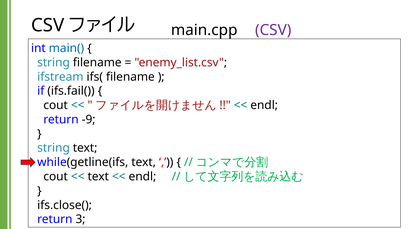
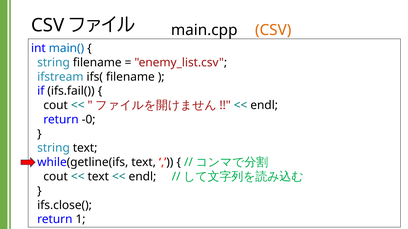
CSV colour: purple -> orange (273, 30)
-9: -9 -> -0 (89, 120)
3: 3 -> 1 (81, 220)
